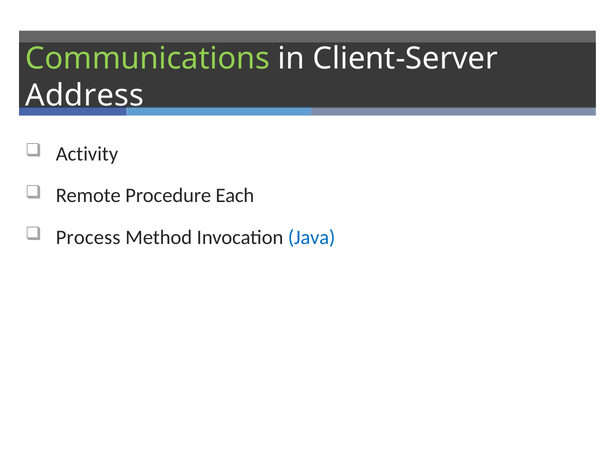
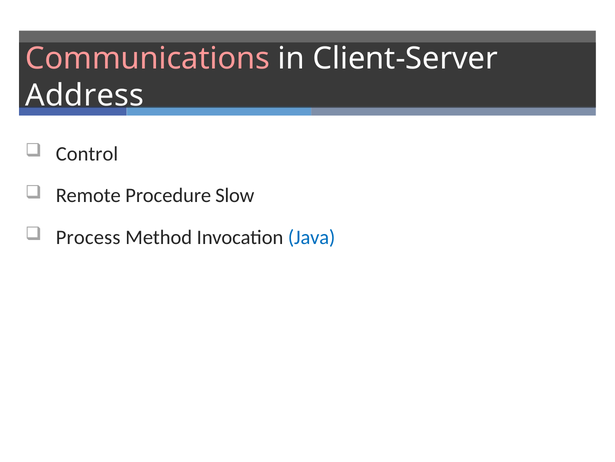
Communications colour: light green -> pink (148, 59)
Activity: Activity -> Control (87, 154)
Each: Each -> Slow (235, 195)
